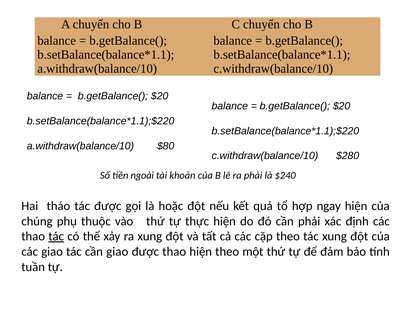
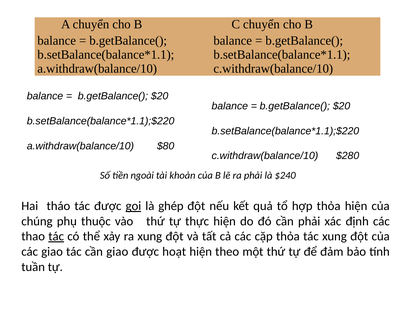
gọi underline: none -> present (133, 206)
hoặc: hoặc -> ghép (171, 206)
hợp ngay: ngay -> thỏa (329, 206)
cặp theo: theo -> thỏa (288, 237)
được thao: thao -> hoạt (174, 252)
